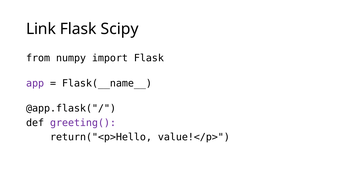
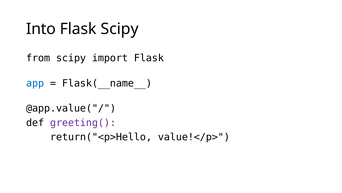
Link: Link -> Into (41, 29)
from numpy: numpy -> scipy (71, 58)
app colour: purple -> blue (35, 83)
@app.flask("/: @app.flask("/ -> @app.value("/ (71, 108)
